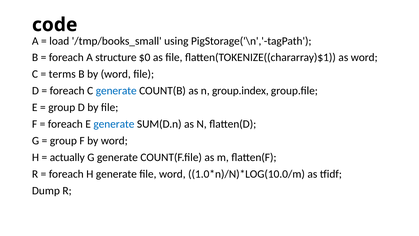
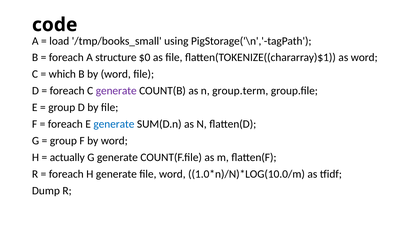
terms: terms -> which (62, 74)
generate colour: blue -> purple (116, 91)
group.index: group.index -> group.term (240, 91)
